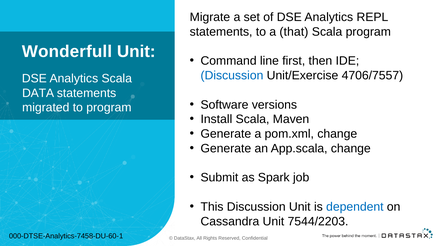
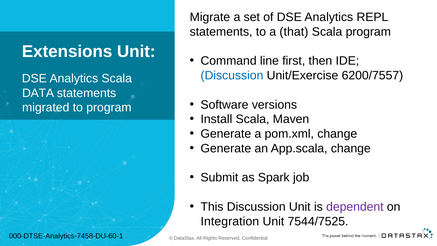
Wonderfull: Wonderfull -> Extensions (67, 52)
4706/7557: 4706/7557 -> 6200/7557 (372, 76)
dependent colour: blue -> purple (355, 207)
Cassandra: Cassandra -> Integration (230, 221)
7544/2203: 7544/2203 -> 7544/7525 (318, 221)
